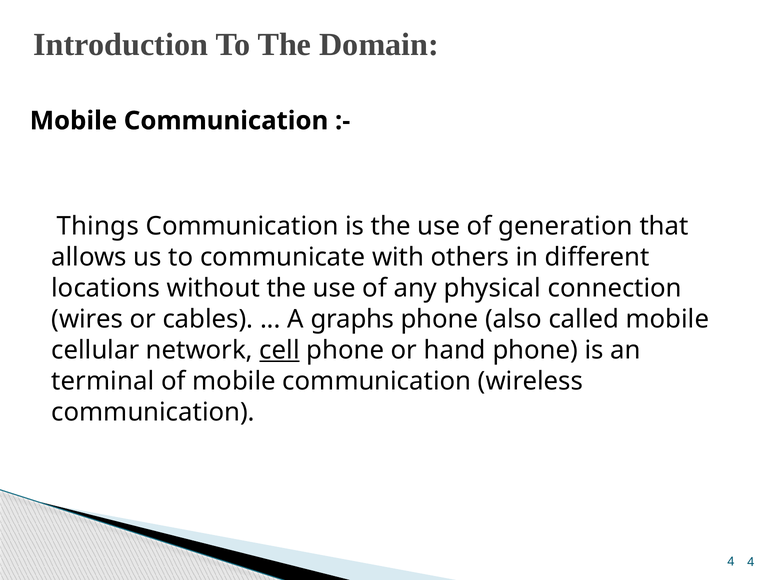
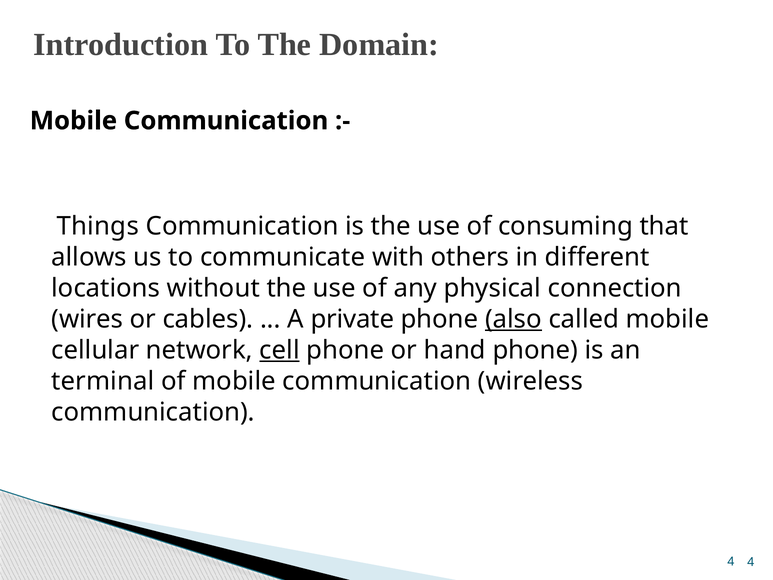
generation: generation -> consuming (565, 226)
graphs: graphs -> private (352, 319)
also underline: none -> present (513, 319)
